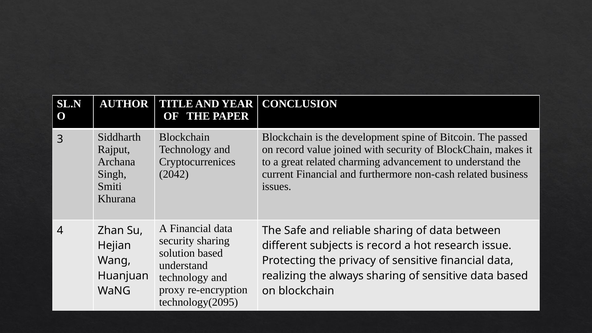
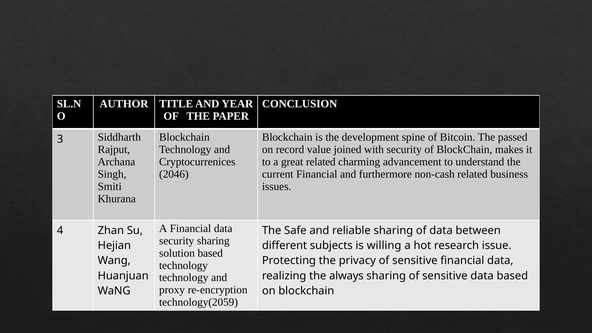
2042: 2042 -> 2046 (174, 174)
is record: record -> willing (384, 246)
understand: understand -> technology (183, 265)
technology(2095: technology(2095 -> technology(2059 (199, 302)
